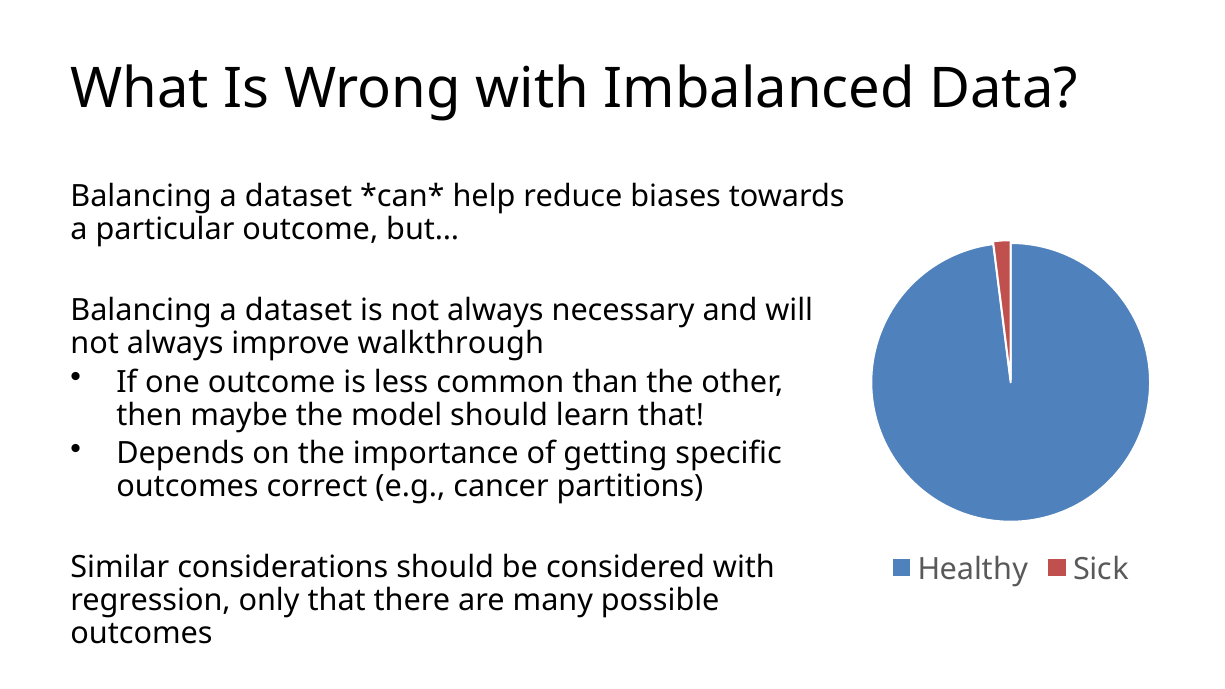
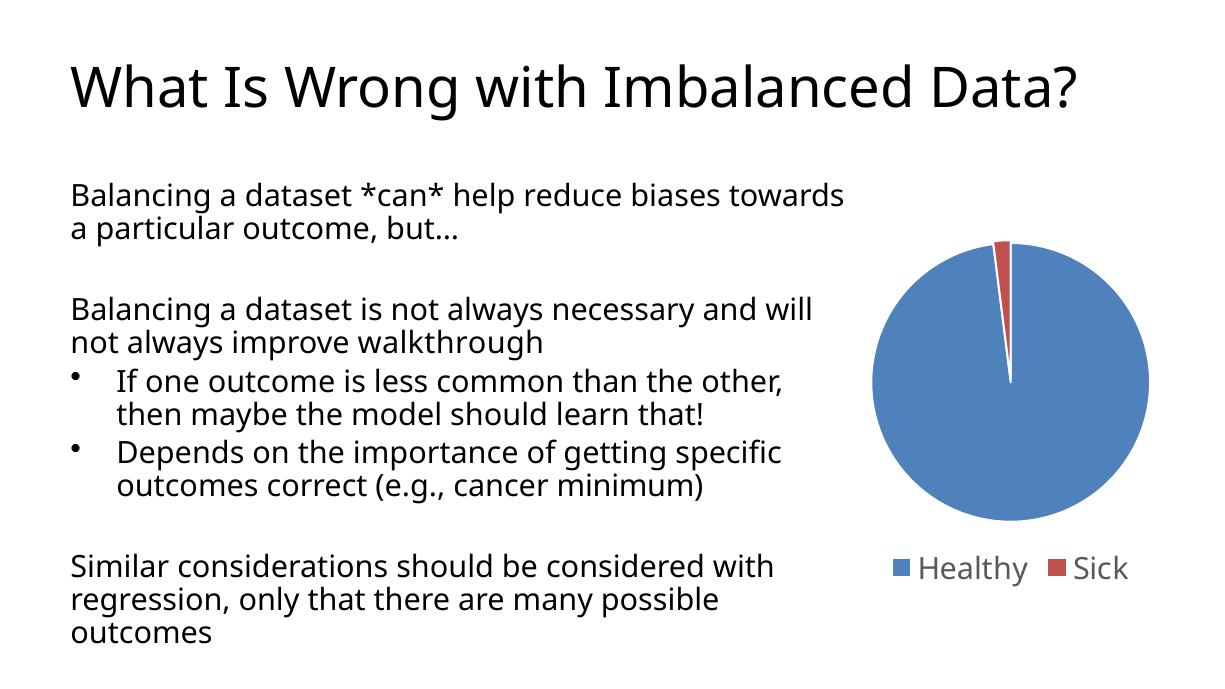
partitions: partitions -> minimum (630, 487)
